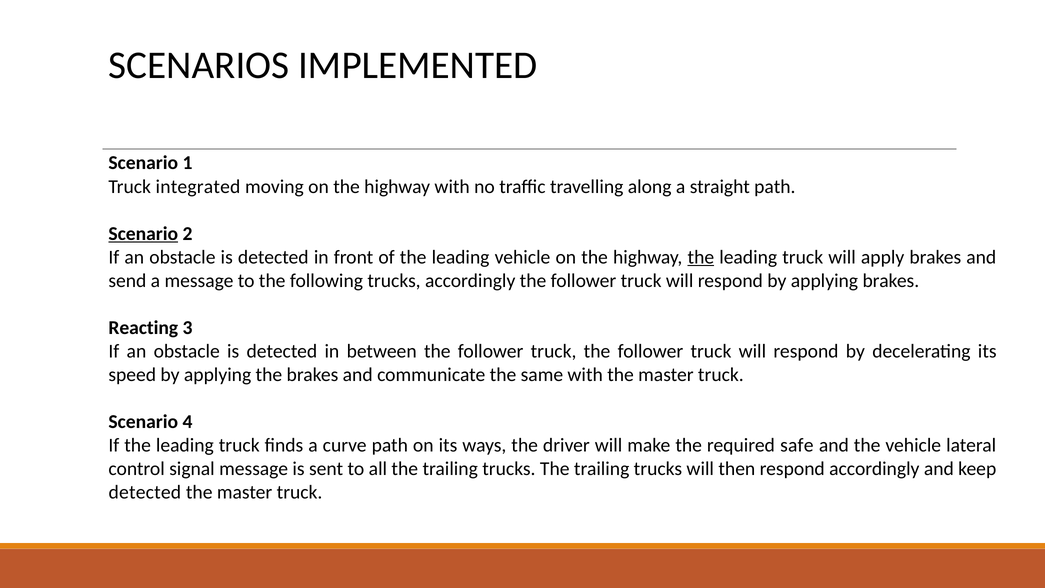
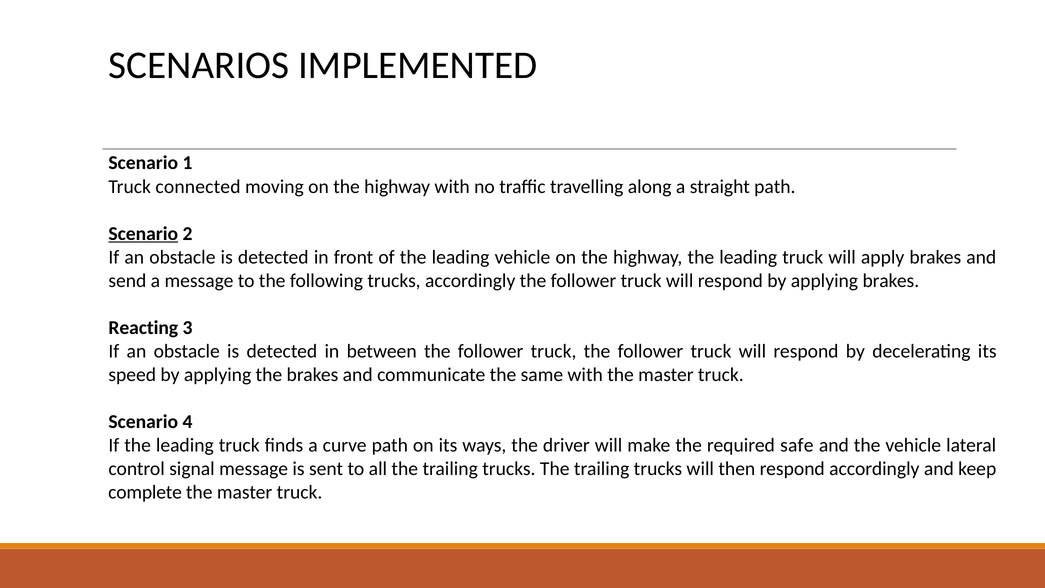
integrated: integrated -> connected (198, 186)
the underline: present -> none (701, 257)
detected: detected -> complete (145, 492)
